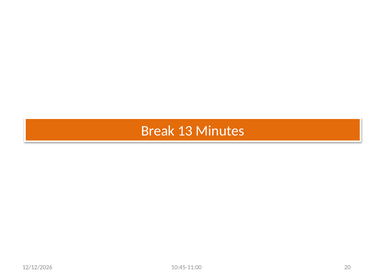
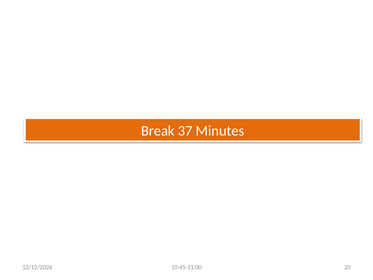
13: 13 -> 37 (185, 131)
